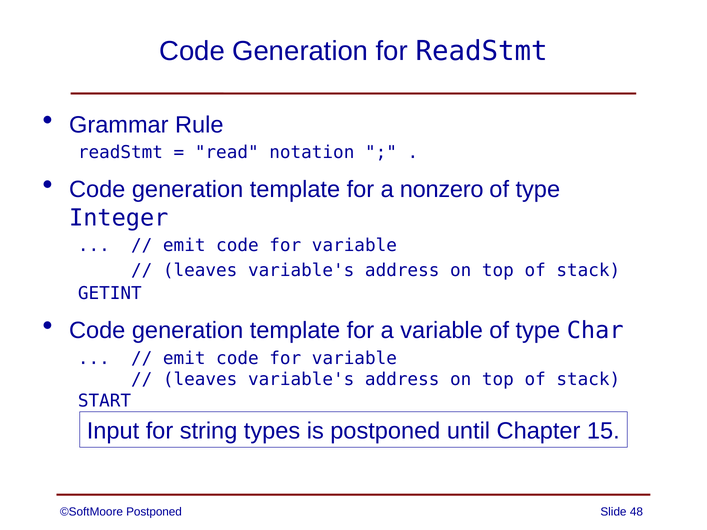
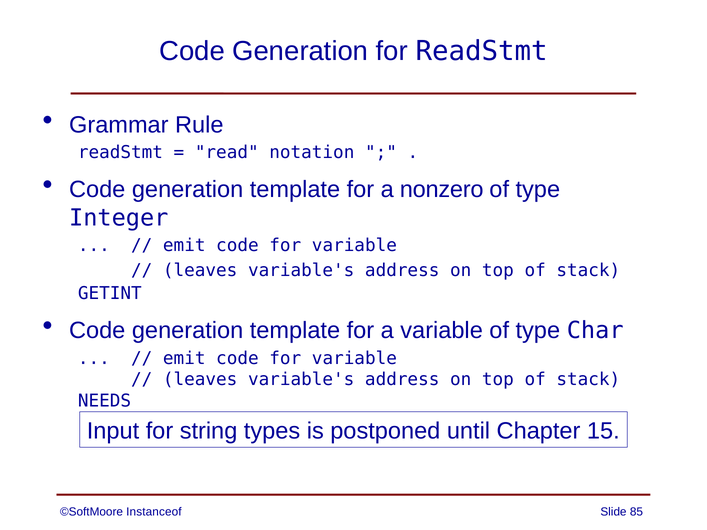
START: START -> NEEDS (105, 401)
©SoftMoore Postponed: Postponed -> Instanceof (154, 512)
48: 48 -> 85 (636, 512)
